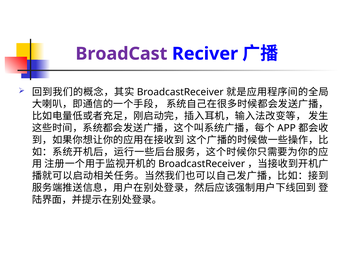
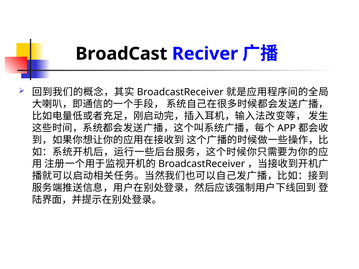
BroadCast colour: purple -> black (121, 54)
